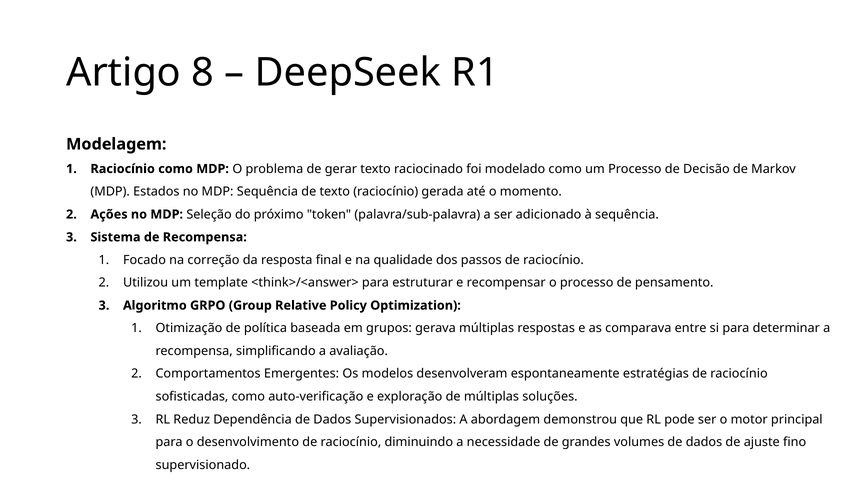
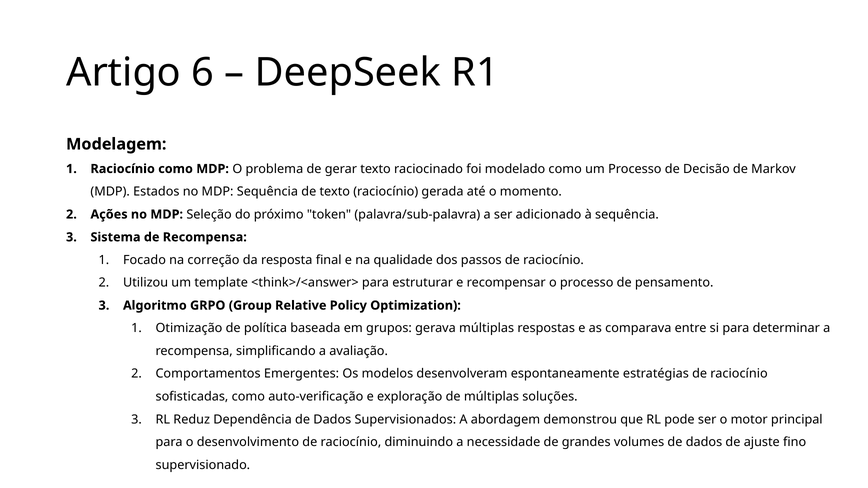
8: 8 -> 6 (203, 73)
